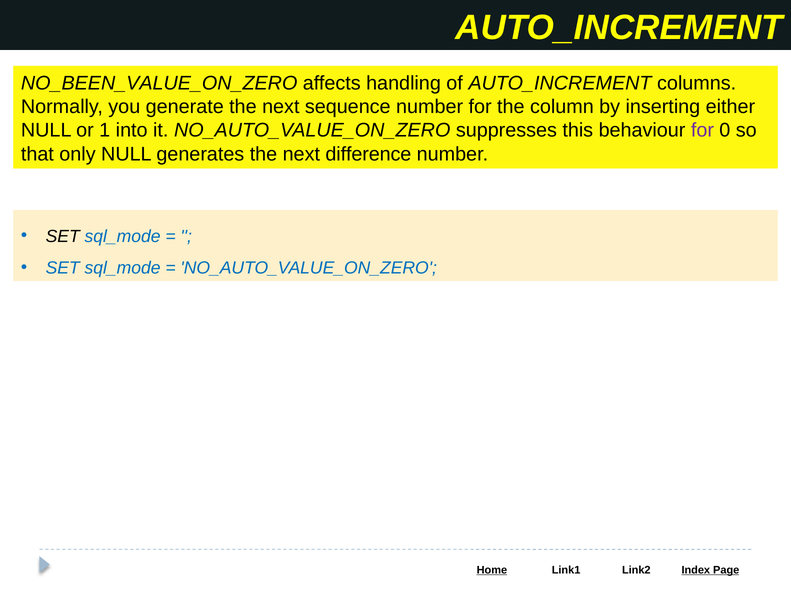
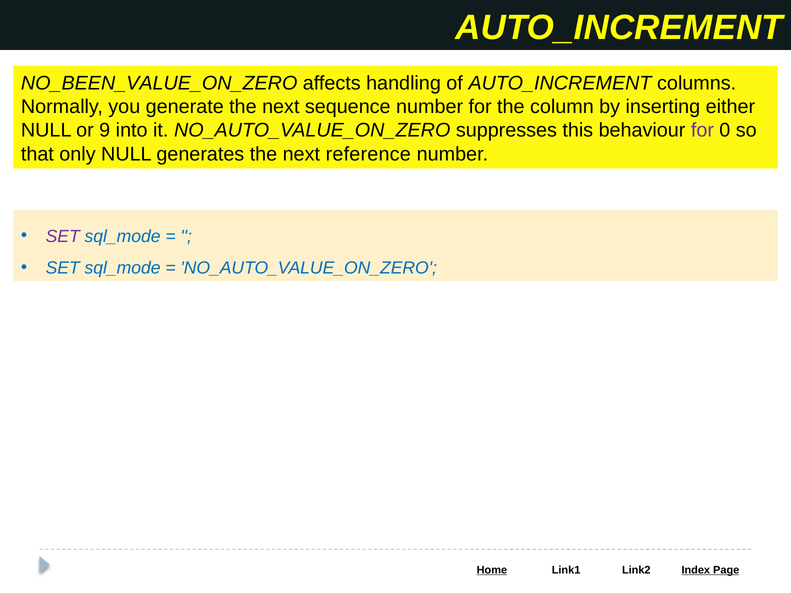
1: 1 -> 9 (105, 130)
difference: difference -> reference (368, 154)
SET colour: black -> purple (63, 236)
